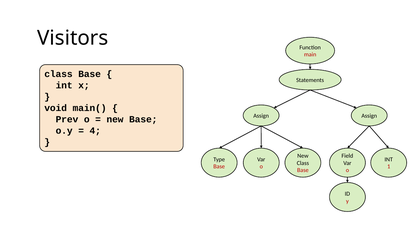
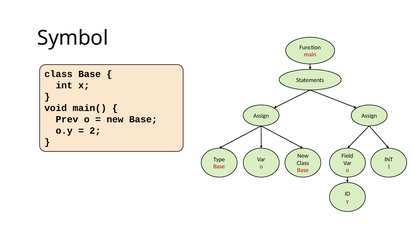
Visitors: Visitors -> Symbol (73, 38)
4: 4 -> 2 (95, 131)
